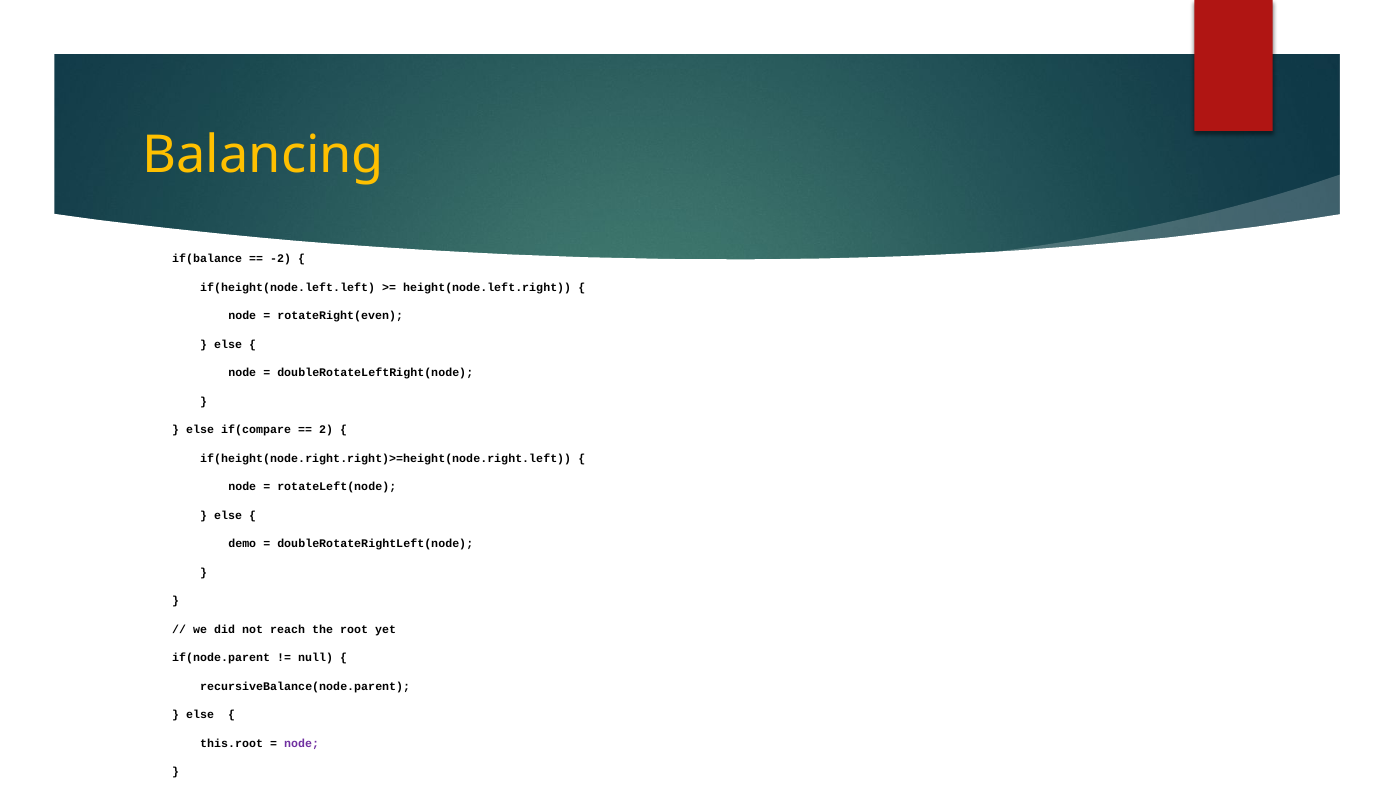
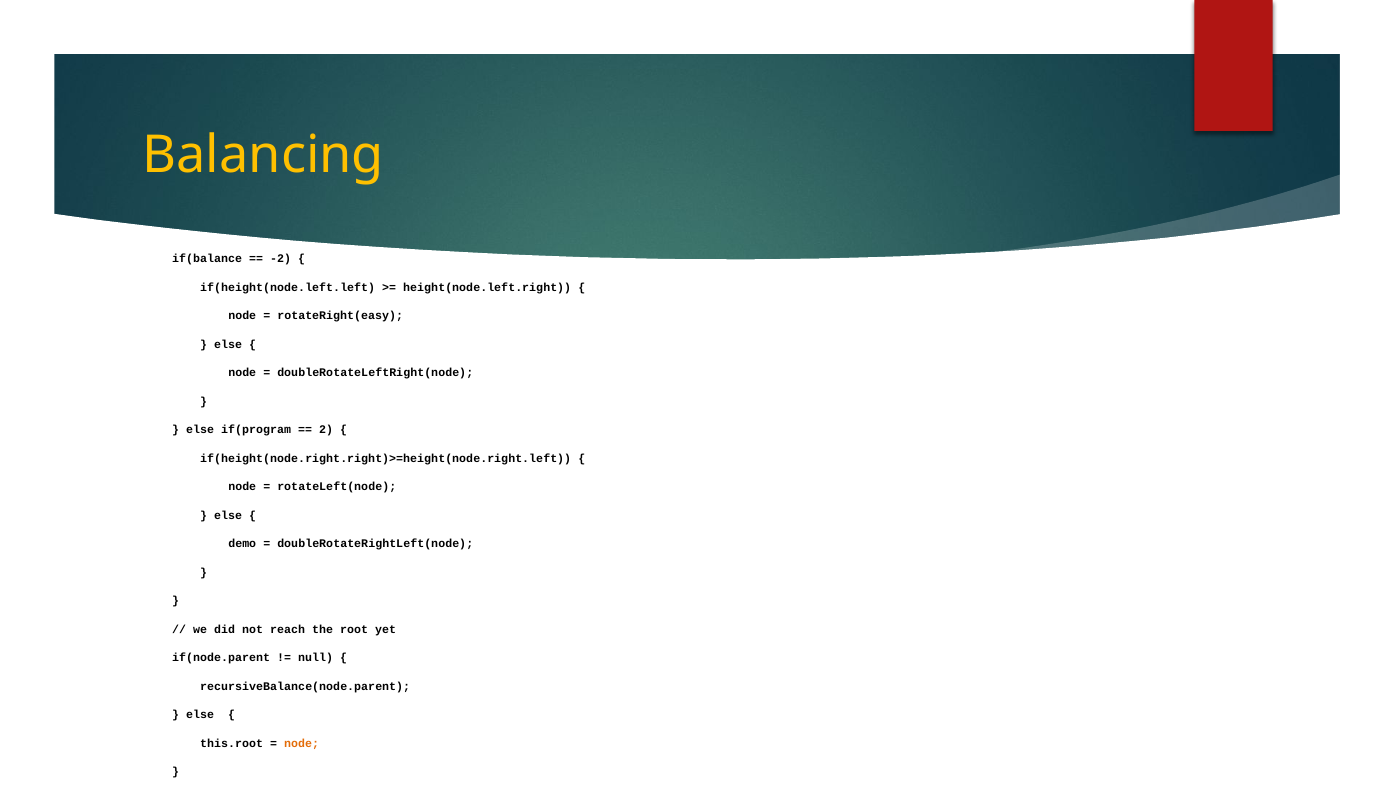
rotateRight(even: rotateRight(even -> rotateRight(easy (340, 316)
if(compare: if(compare -> if(program (256, 430)
node colour: purple -> orange (302, 743)
